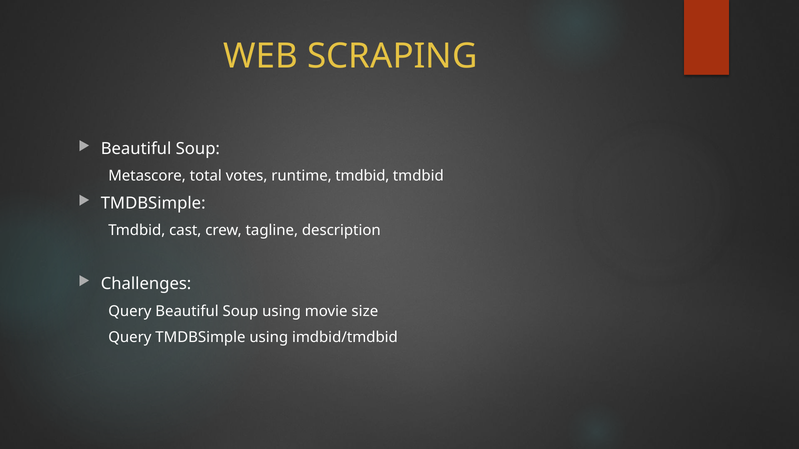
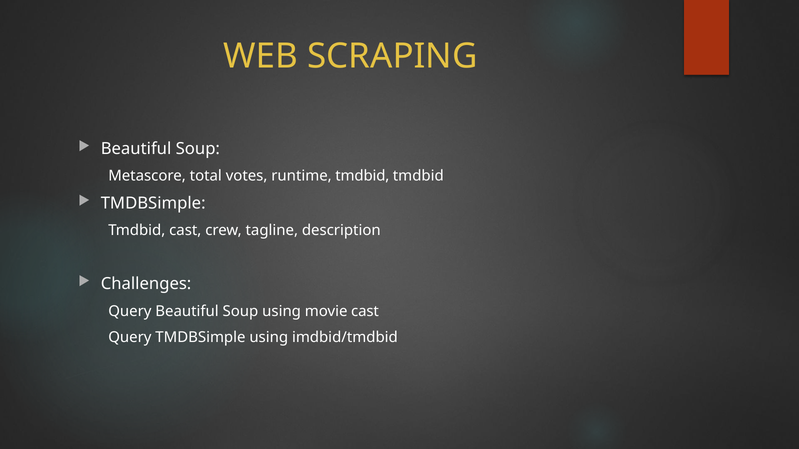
movie size: size -> cast (365, 311)
